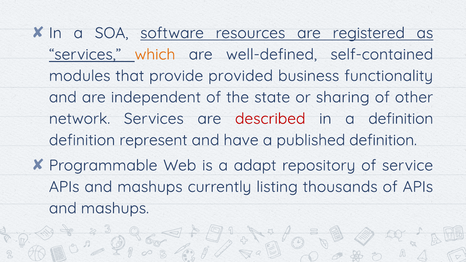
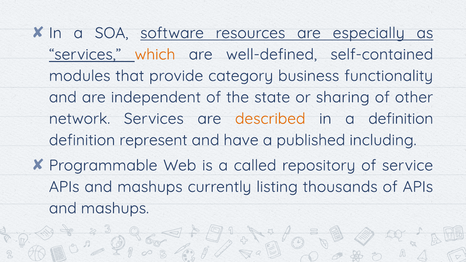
registered: registered -> especially (369, 33)
provided: provided -> category (241, 76)
described colour: red -> orange (270, 119)
published definition: definition -> including (383, 140)
adapt: adapt -> called (255, 165)
